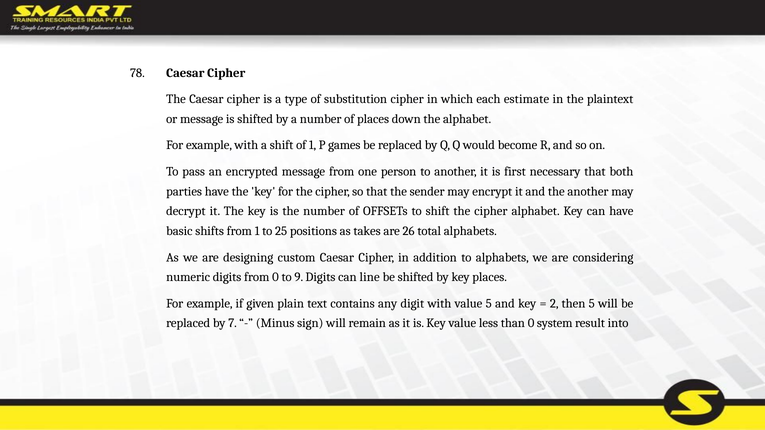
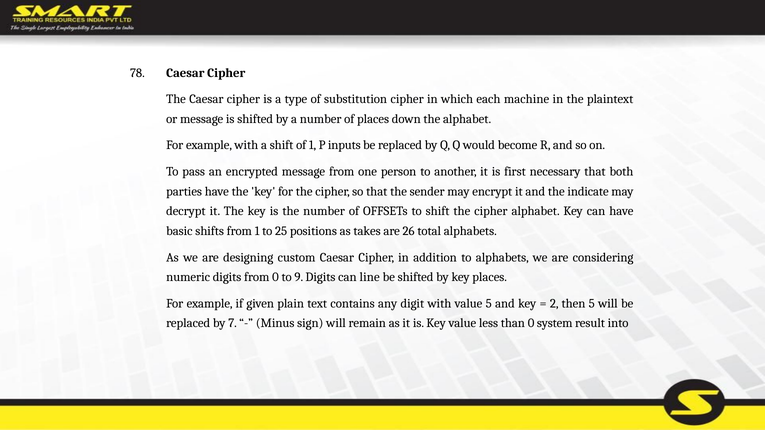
estimate: estimate -> machine (527, 99)
games: games -> inputs (344, 145)
the another: another -> indicate (588, 192)
